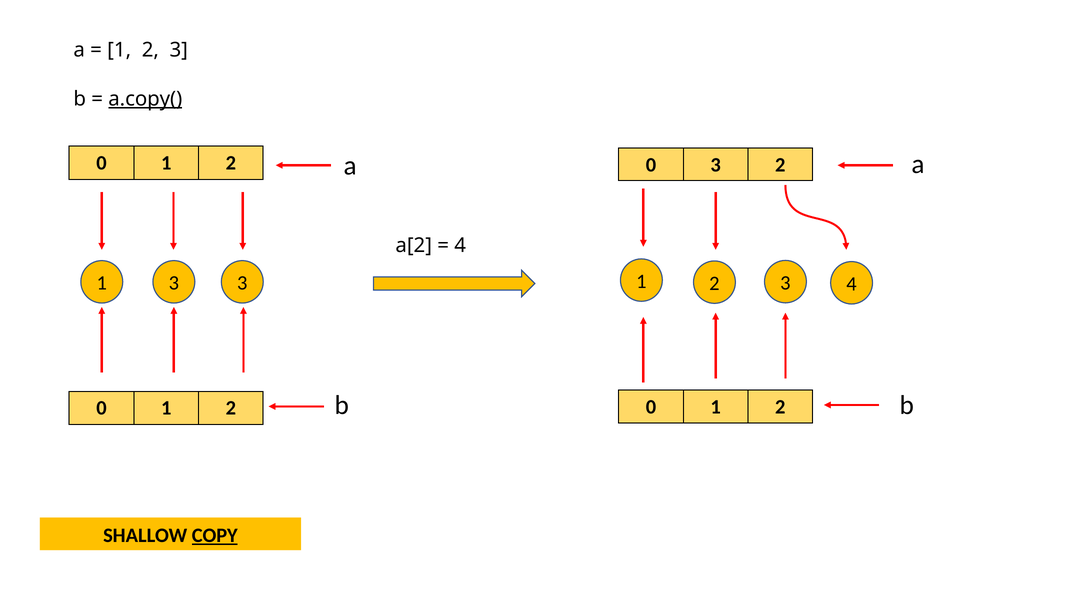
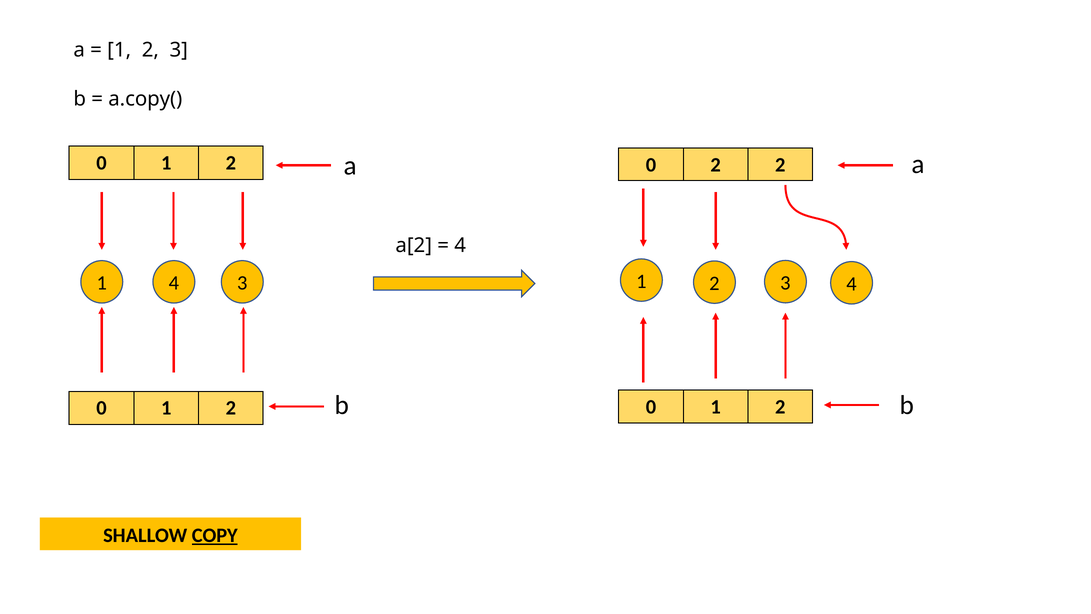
a.copy( underline: present -> none (145, 99)
0 3: 3 -> 2 (716, 165)
1 3: 3 -> 4 (174, 283)
